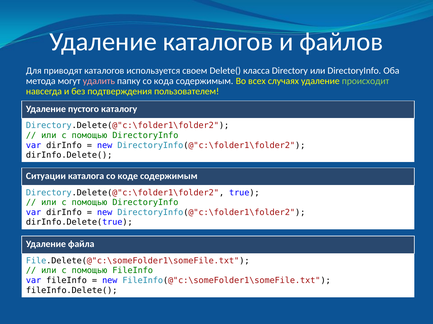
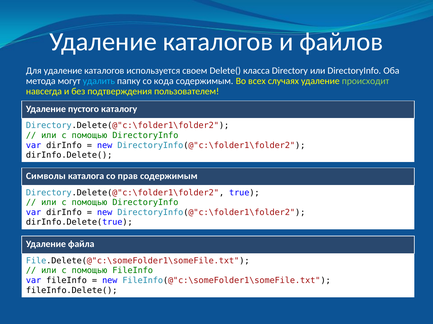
Для приводят: приводят -> удаление (63, 71)
удалить colour: pink -> light blue (99, 81)
Ситуации: Ситуации -> Символы (46, 176)
коде: коде -> прав (128, 176)
